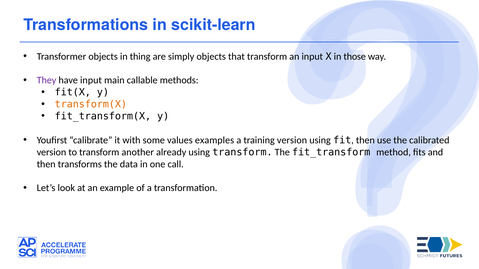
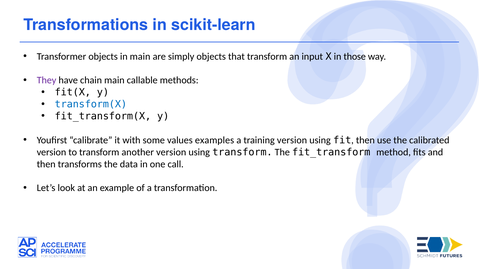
in thing: thing -> main (140, 57)
have input: input -> chain (91, 81)
transform(X colour: orange -> blue (91, 104)
another already: already -> version (171, 152)
